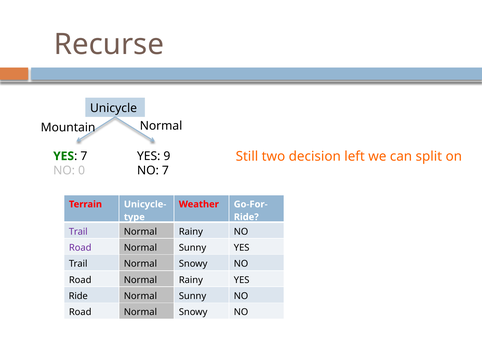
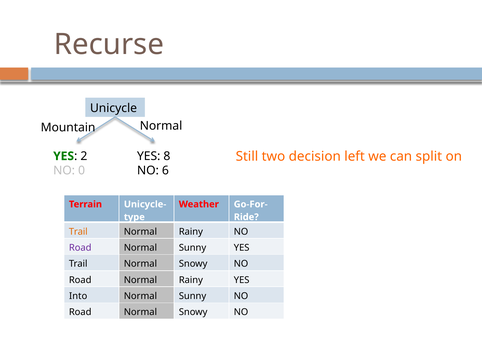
9: 9 -> 8 (167, 156)
7: 7 -> 2 (84, 156)
NO 7: 7 -> 6 (165, 170)
Trail colour: purple -> orange (78, 231)
Ride: Ride -> Into (78, 296)
